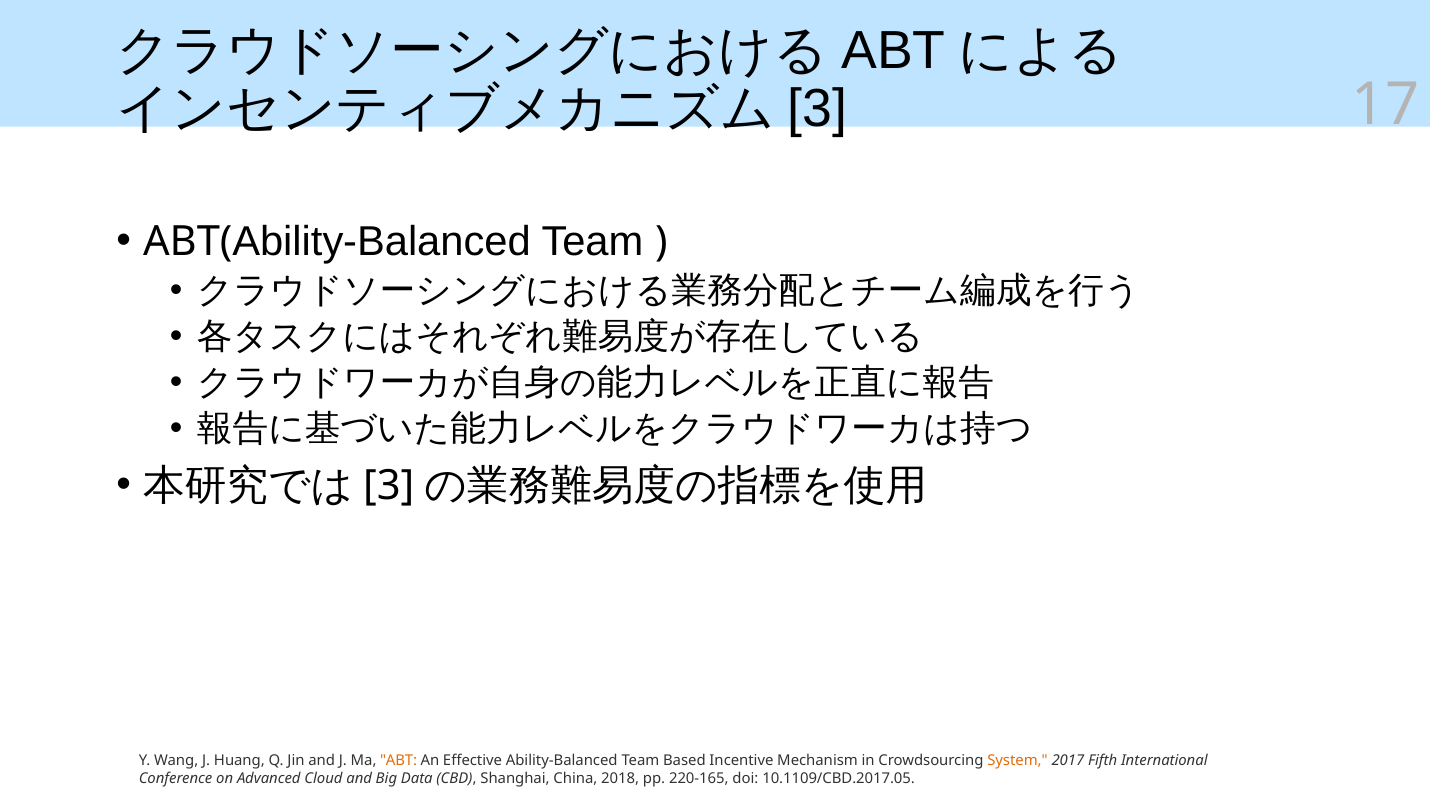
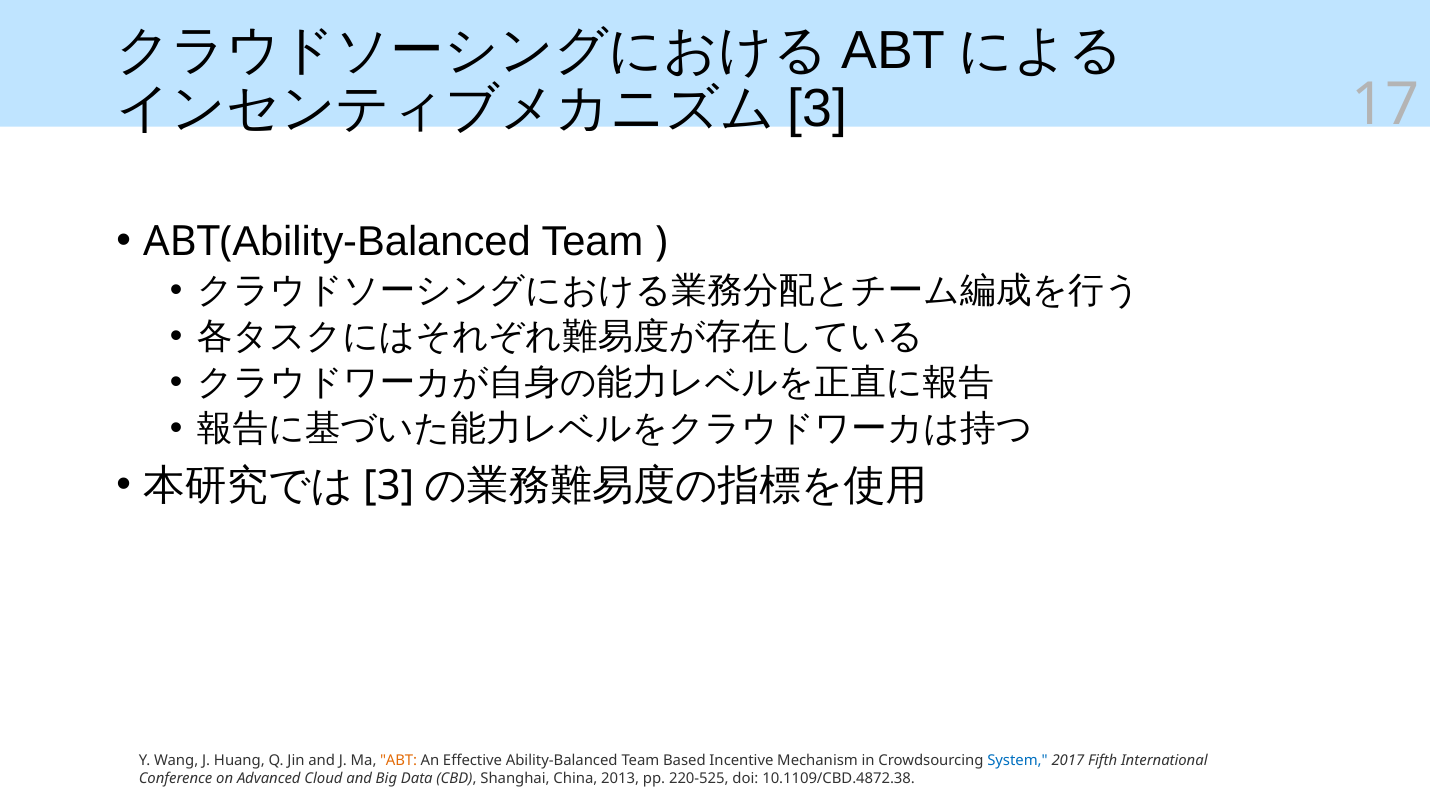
System colour: orange -> blue (1018, 761)
2018: 2018 -> 2013 (620, 779)
220-165: 220-165 -> 220-525 (699, 779)
10.1109/CBD.2017.05: 10.1109/CBD.2017.05 -> 10.1109/CBD.4872.38 (839, 779)
